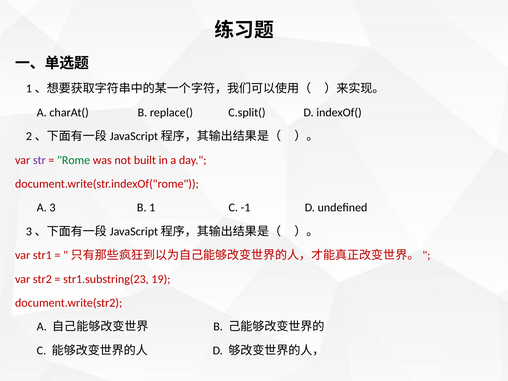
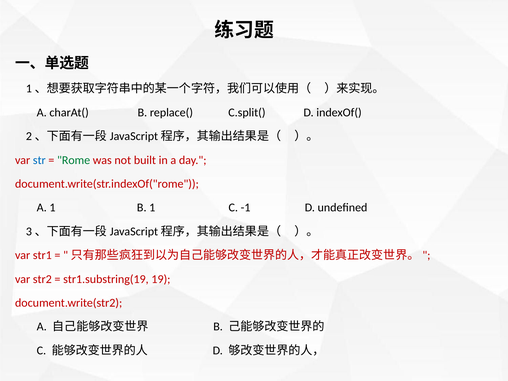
str colour: purple -> blue (39, 160)
A 3: 3 -> 1 (52, 208)
str1.substring(23: str1.substring(23 -> str1.substring(19 (106, 279)
